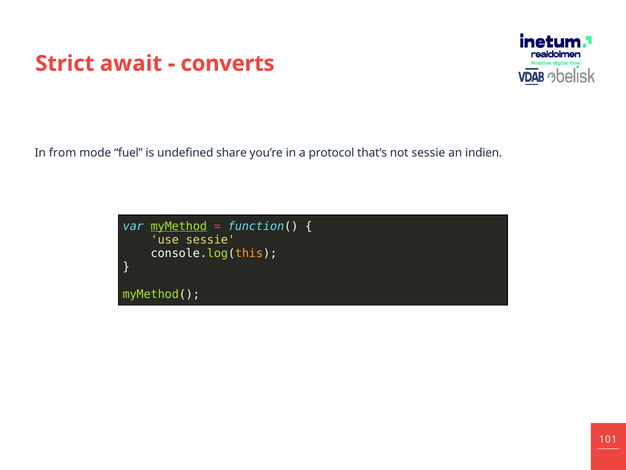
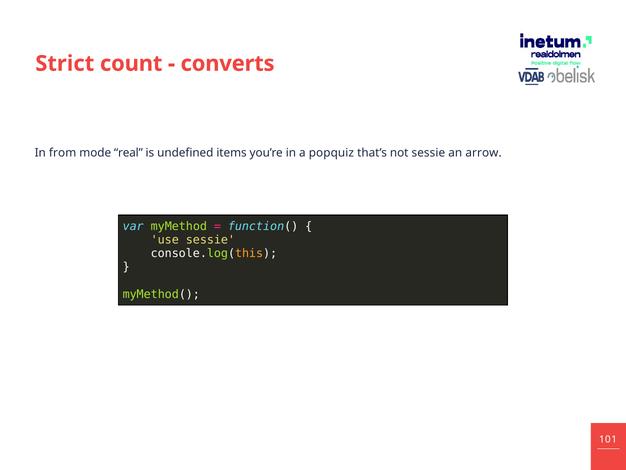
await: await -> count (131, 63)
fuel: fuel -> real (128, 153)
share: share -> items (232, 153)
protocol: protocol -> popquiz (331, 153)
indien: indien -> arrow (484, 153)
myMethod underline: present -> none (179, 226)
